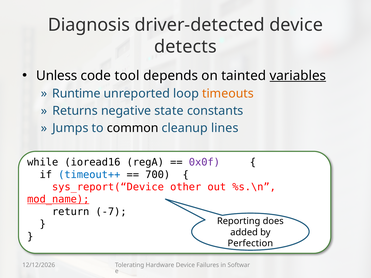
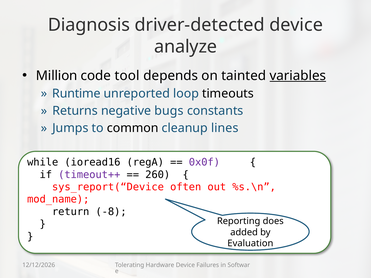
detects: detects -> analyze (186, 47)
Unless: Unless -> Million (57, 76)
timeouts colour: orange -> black (228, 94)
state: state -> bugs (169, 111)
timeout++ colour: blue -> purple (89, 175)
700: 700 -> 260 (158, 175)
other: other -> often (186, 187)
mod_name underline: present -> none (58, 200)
-7: -7 -> -8 (111, 212)
Perfection: Perfection -> Evaluation (250, 244)
